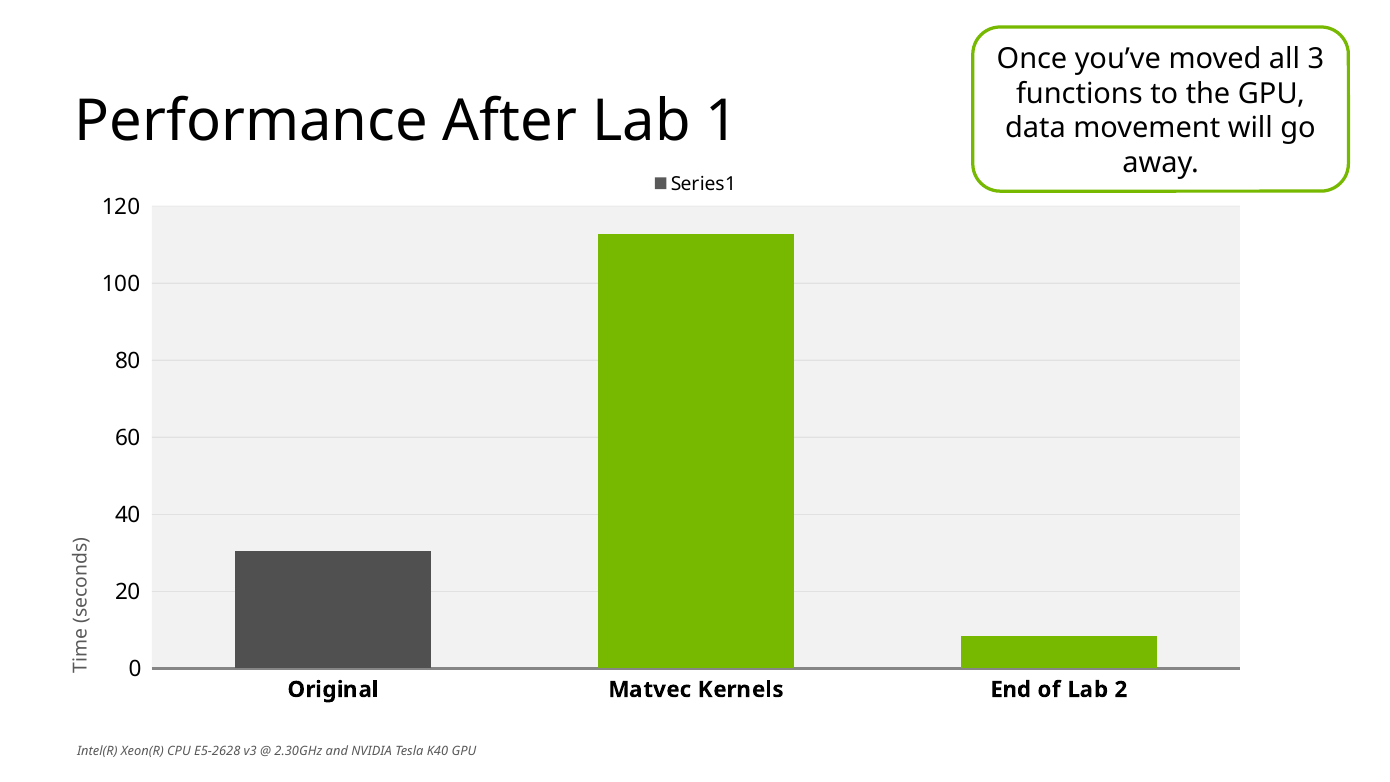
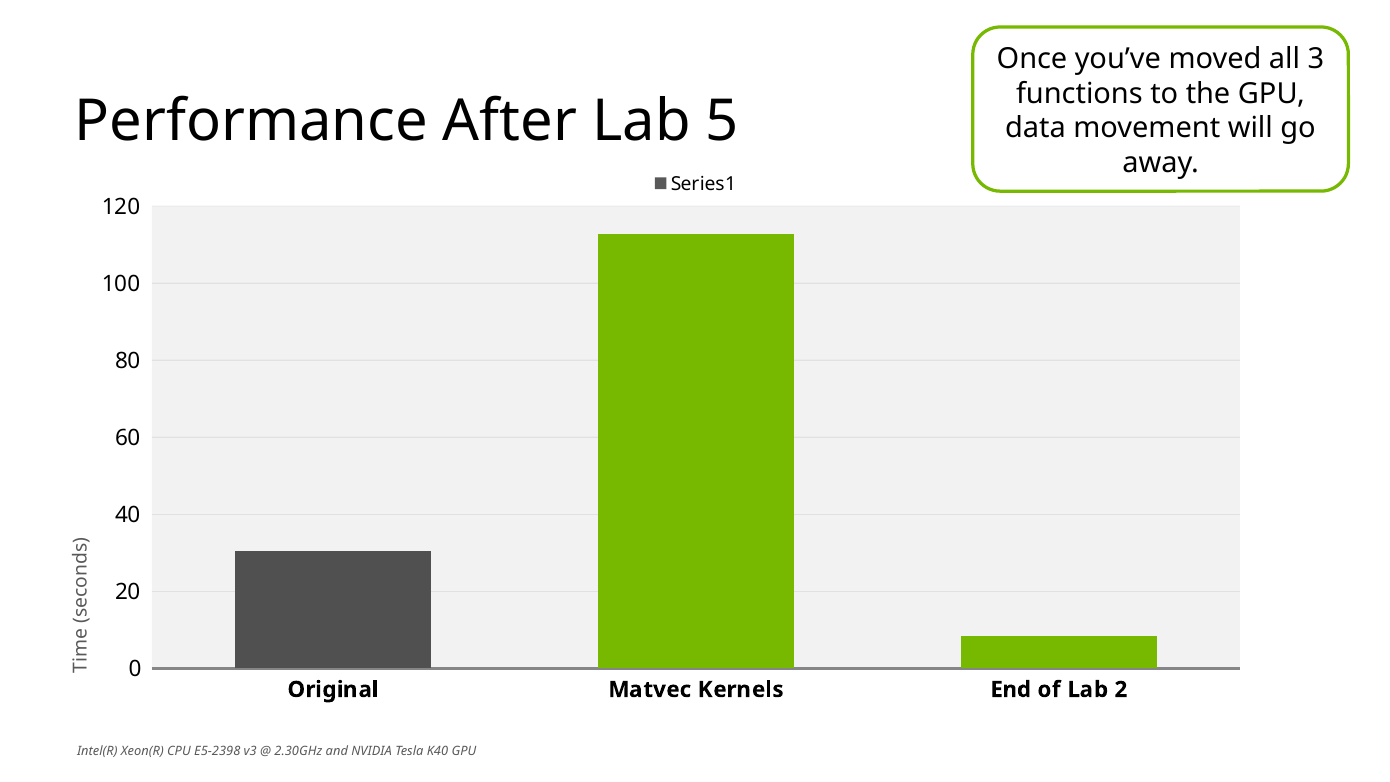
1: 1 -> 5 (722, 121)
E5-2628: E5-2628 -> E5-2398 (217, 751)
